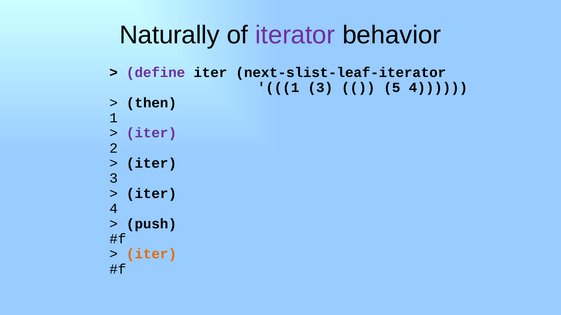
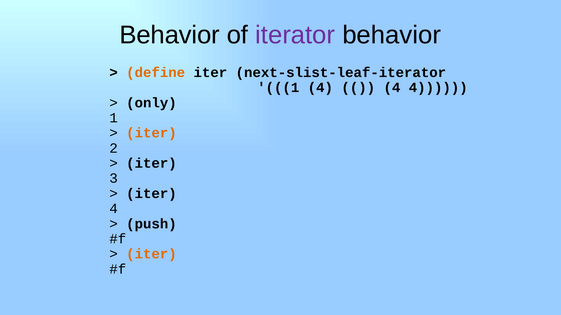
Naturally: Naturally -> Behavior (170, 35)
define colour: purple -> orange (156, 73)
1 3: 3 -> 4 (320, 88)
5: 5 -> 4 (392, 88)
then: then -> only (151, 103)
iter colour: purple -> orange (151, 133)
